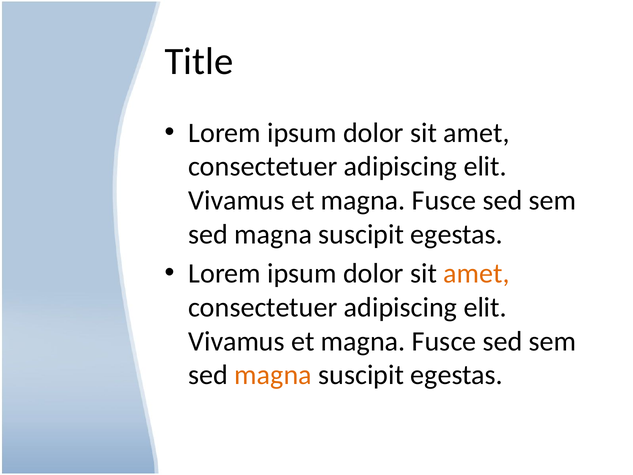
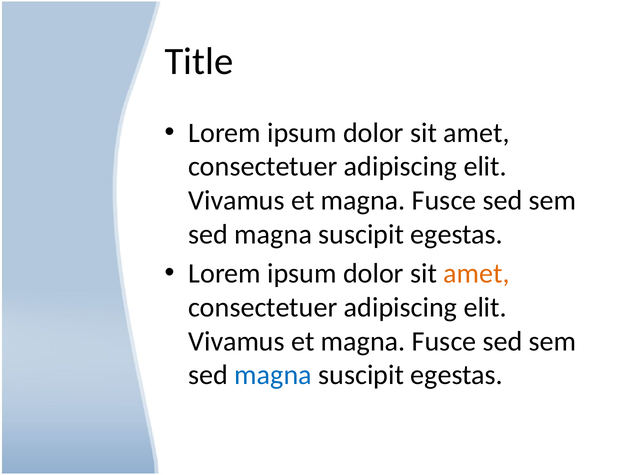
magna colour: orange -> blue (273, 375)
